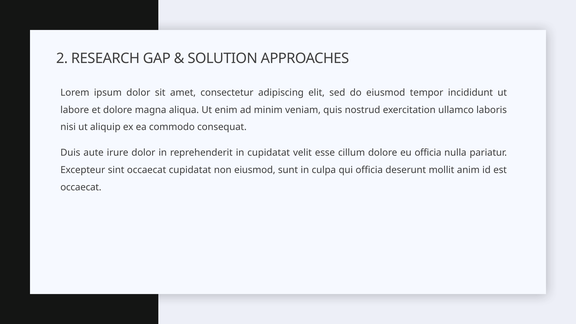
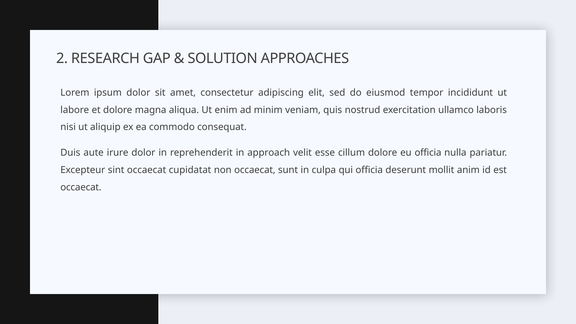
in cupidatat: cupidatat -> approach (269, 153)
non eiusmod: eiusmod -> occaecat (255, 170)
